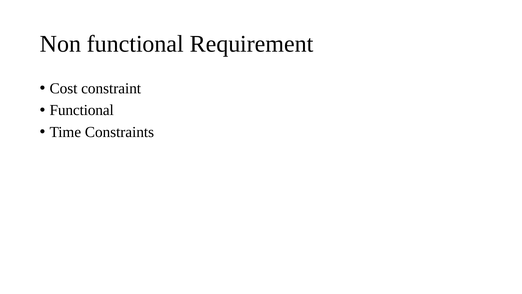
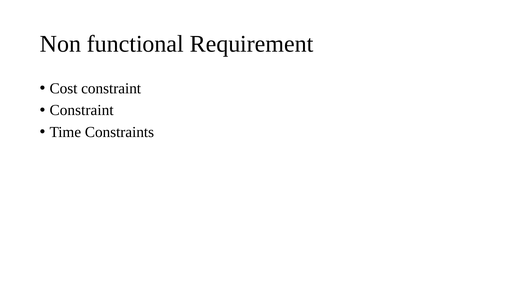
Functional: Functional -> Constraint (82, 110)
